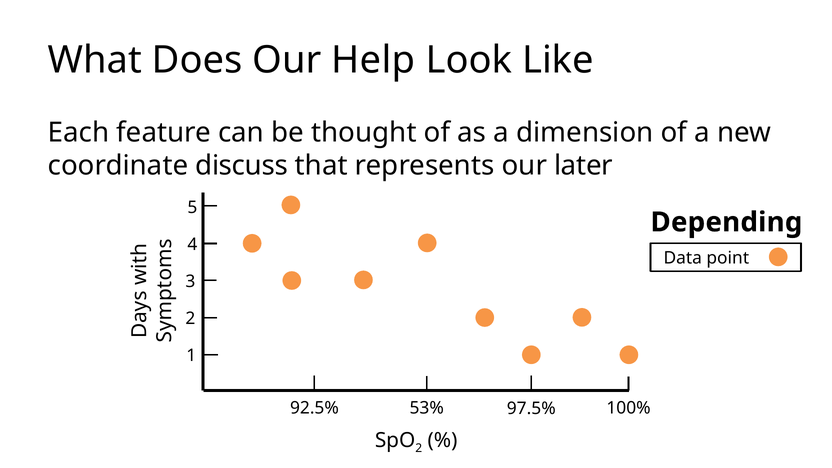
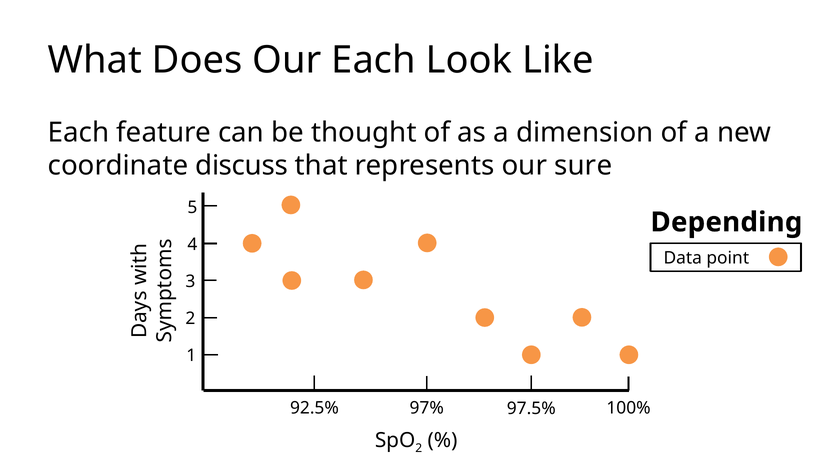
Our Help: Help -> Each (374, 60)
later: later -> sure (583, 166)
53%: 53% -> 97% (427, 408)
